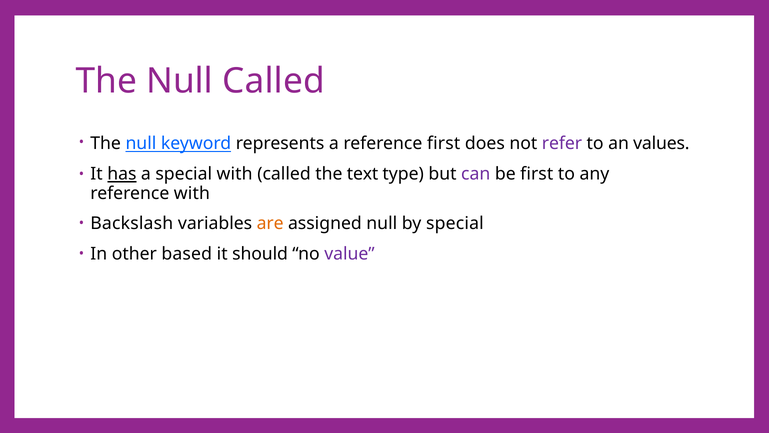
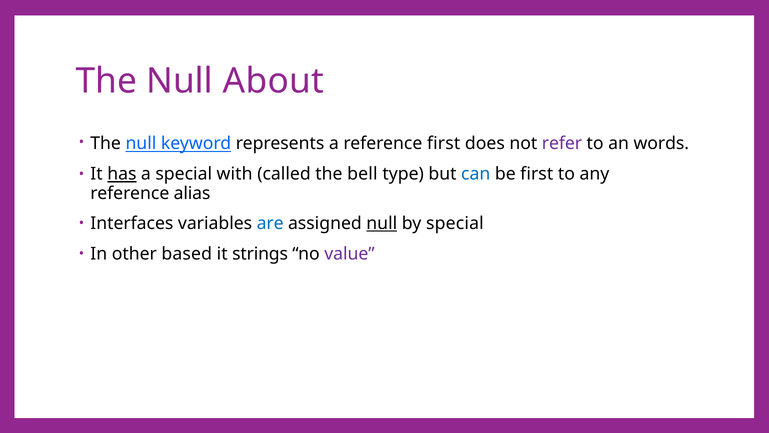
Null Called: Called -> About (273, 81)
values: values -> words (661, 143)
text: text -> bell (362, 174)
can colour: purple -> blue (476, 174)
reference with: with -> alias (192, 193)
Backslash: Backslash -> Interfaces (132, 223)
are colour: orange -> blue (270, 223)
null underline: none -> present (382, 223)
should: should -> strings (260, 253)
